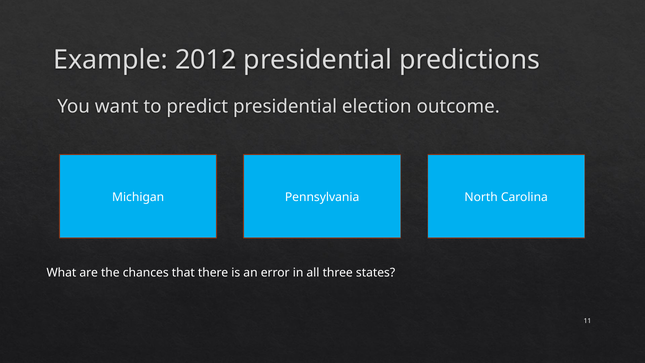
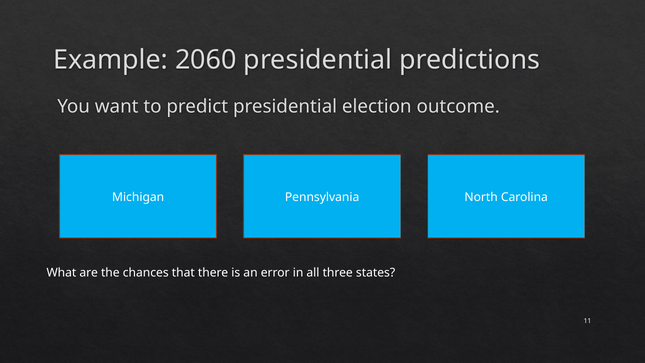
2012: 2012 -> 2060 (206, 60)
